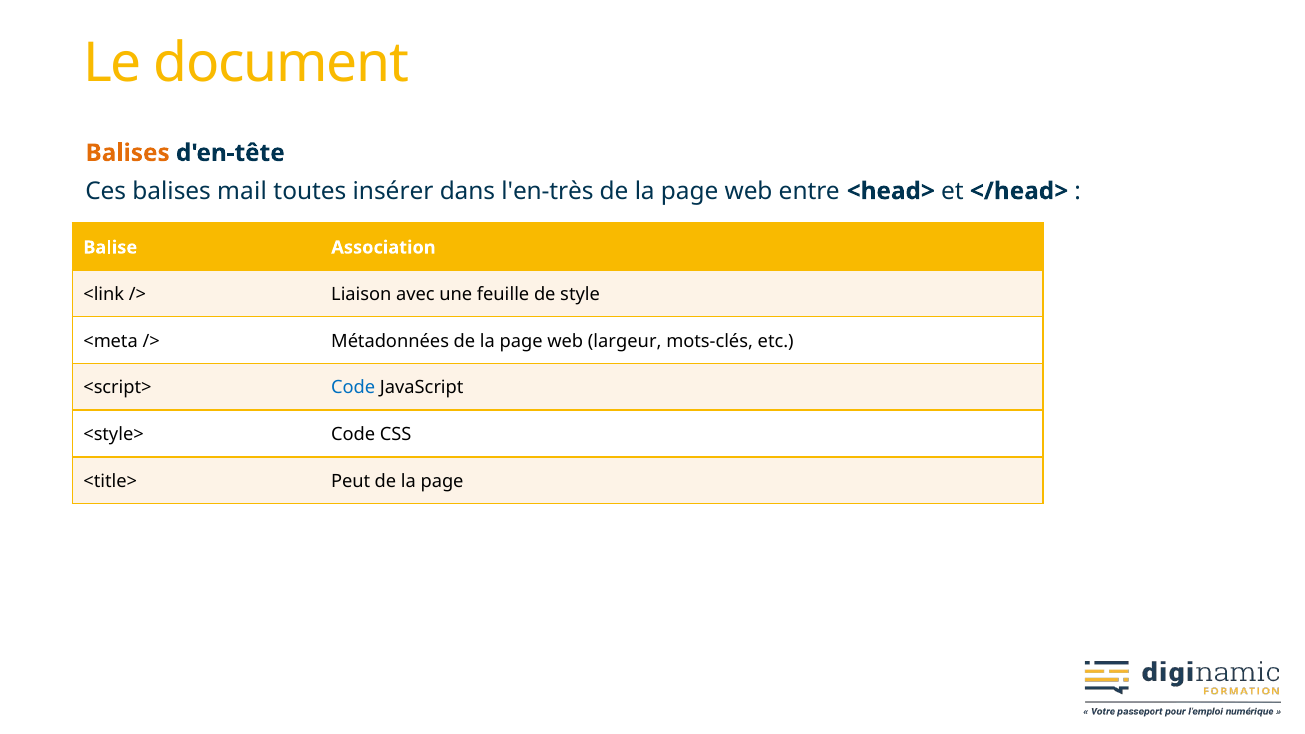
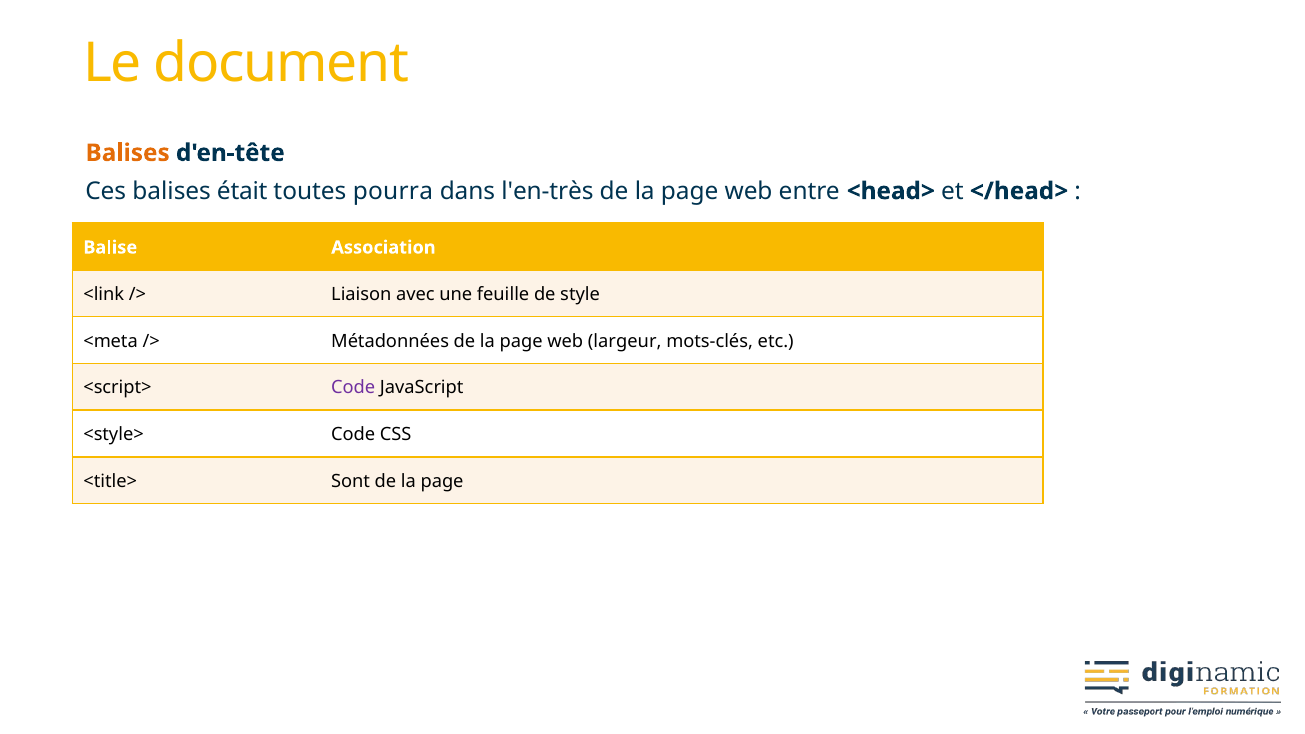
mail: mail -> était (242, 191)
insérer: insérer -> pourra (393, 191)
Code colour: blue -> purple (353, 388)
Peut: Peut -> Sont (351, 481)
